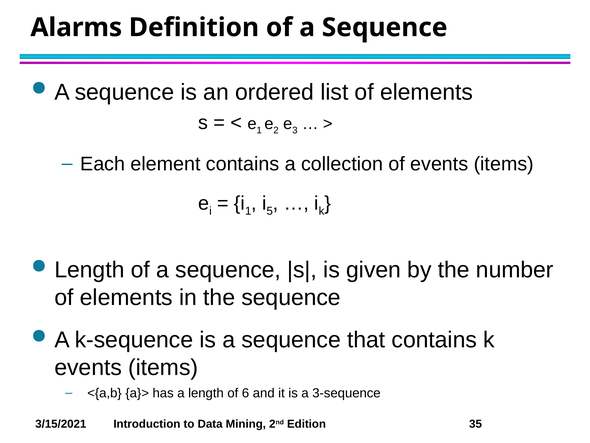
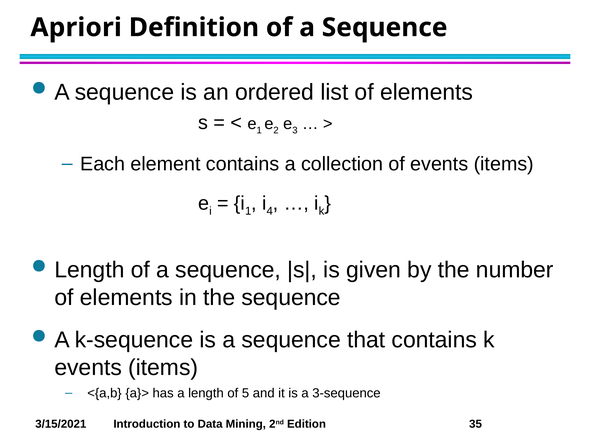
Alarms: Alarms -> Apriori (76, 27)
5: 5 -> 4 (270, 211)
6: 6 -> 5 (246, 393)
